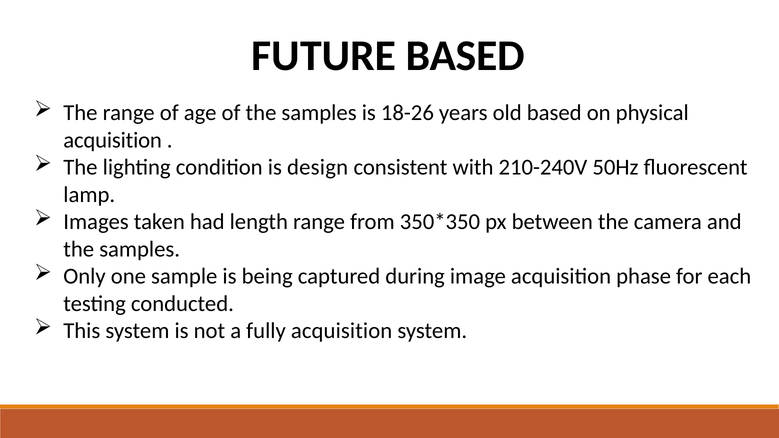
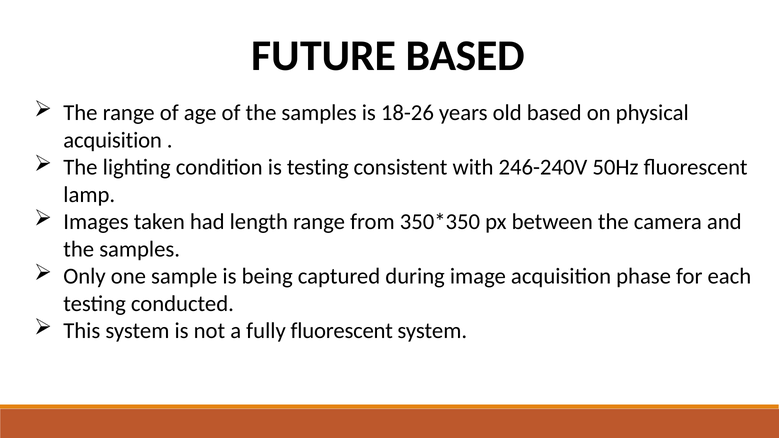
is design: design -> testing (318, 167)
210-240V: 210-240V -> 246-240V (543, 167)
fully acquisition: acquisition -> fluorescent (342, 331)
